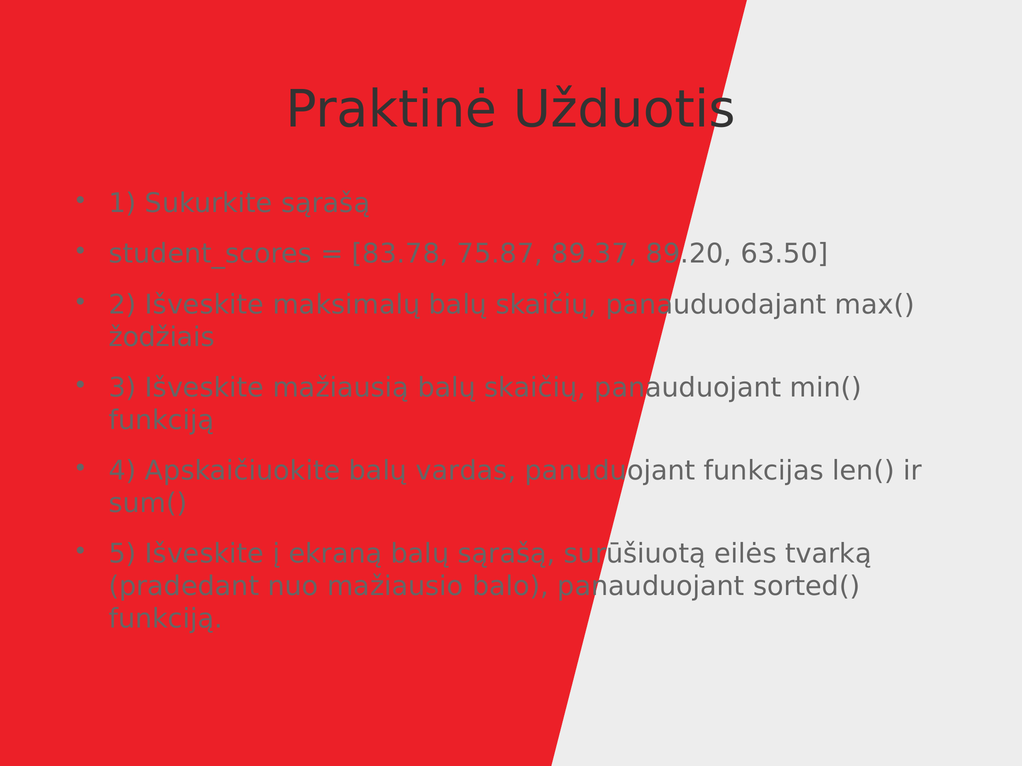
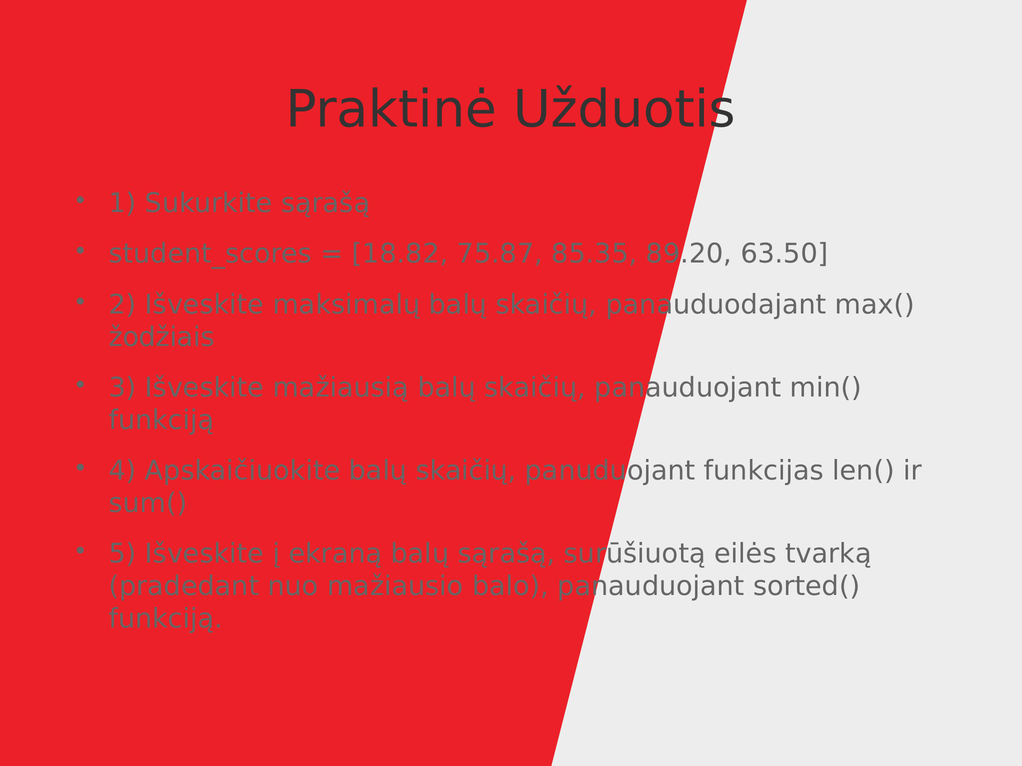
83.78: 83.78 -> 18.82 (400, 254)
89.37: 89.37 -> 85.35 (594, 254)
Apskaičiuokite balų vardas: vardas -> skaičių (466, 471)
